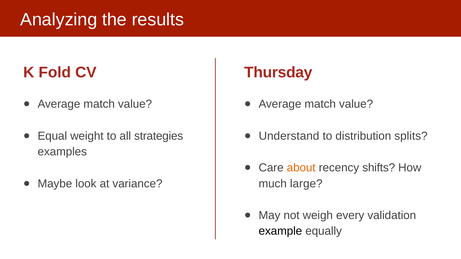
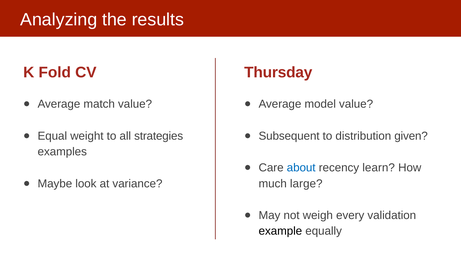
match: match -> model (320, 104)
Understand: Understand -> Subsequent (289, 136)
splits: splits -> given (411, 136)
about colour: orange -> blue (301, 168)
shifts: shifts -> learn (379, 168)
